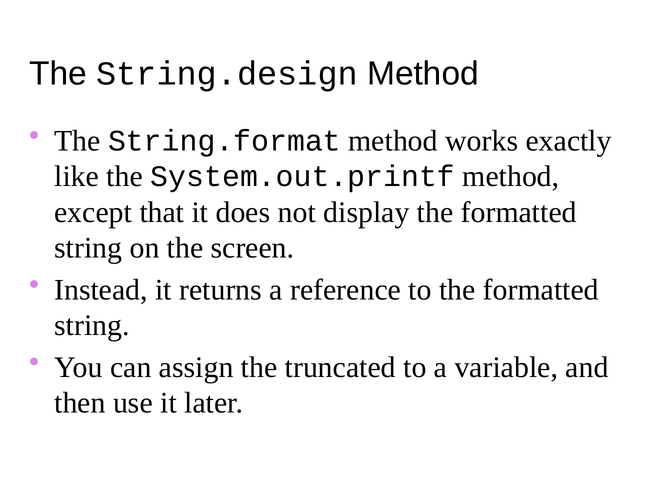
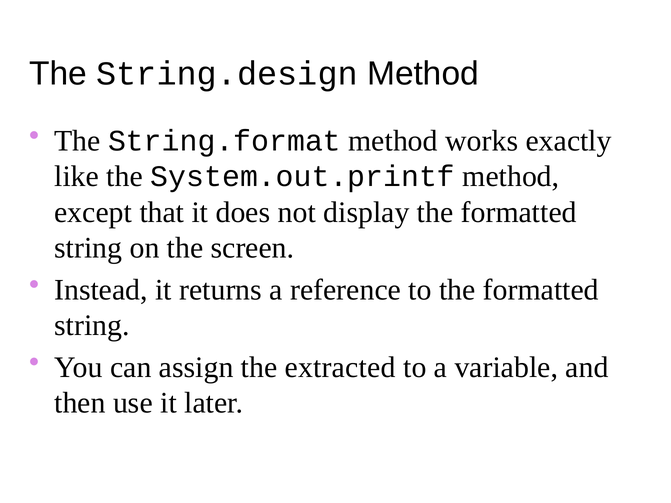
truncated: truncated -> extracted (340, 367)
